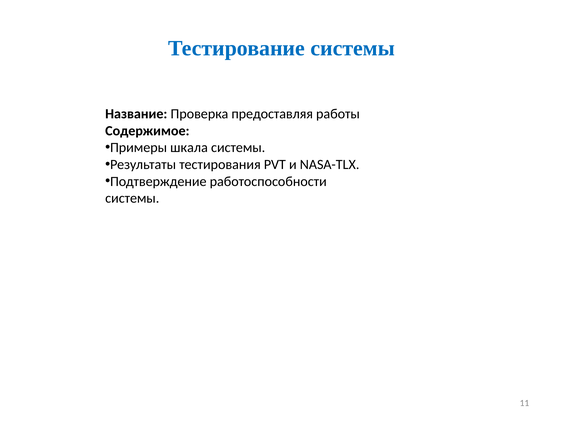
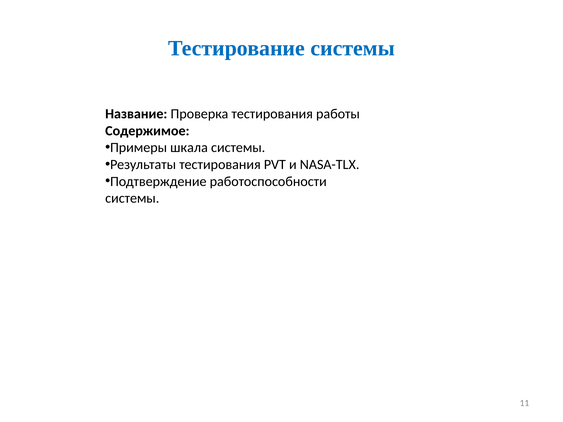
Проверка предоставляя: предоставляя -> тестирования (272, 114)
